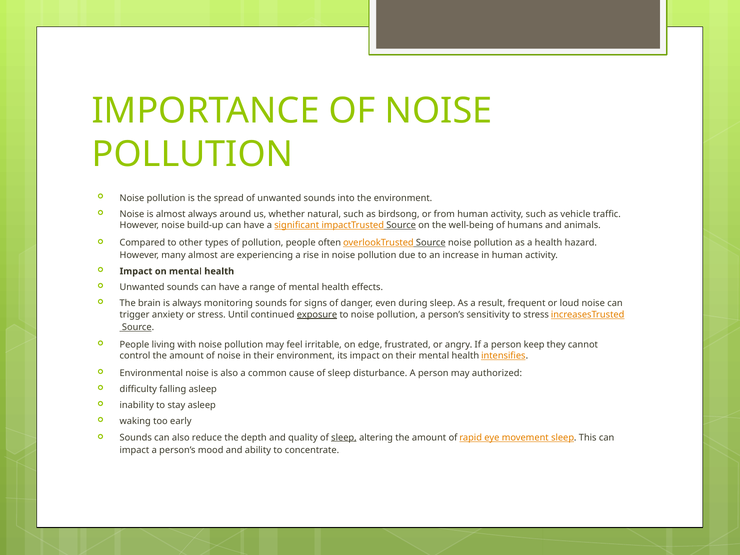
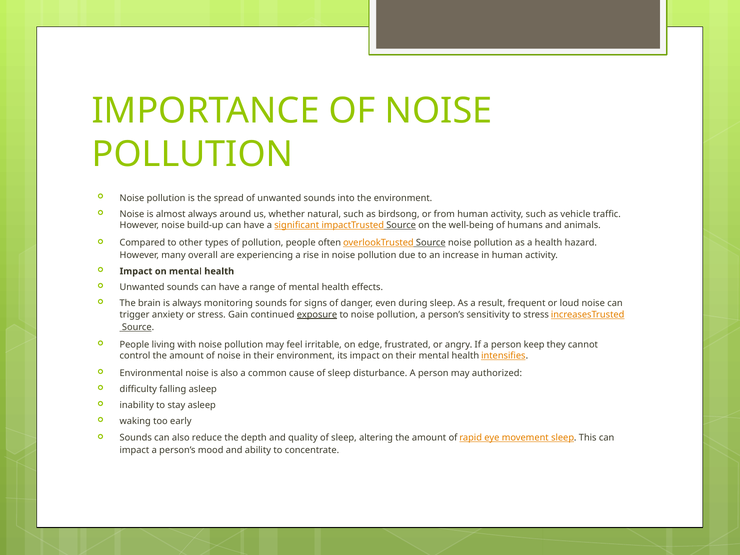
many almost: almost -> overall (203, 255)
Until: Until -> Gain (238, 315)
sleep underline: present -> none (344, 437)
